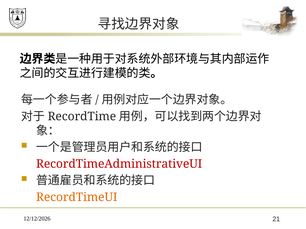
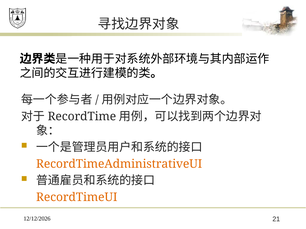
RecordTimeAdministrativeUI colour: red -> orange (119, 164)
